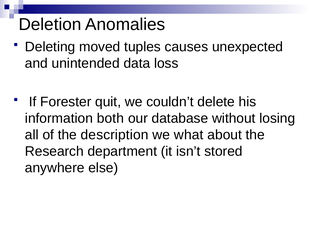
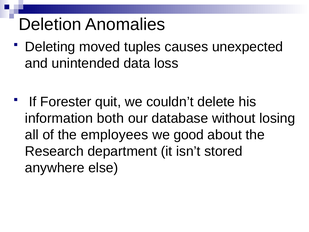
description: description -> employees (115, 135)
what: what -> good (189, 135)
